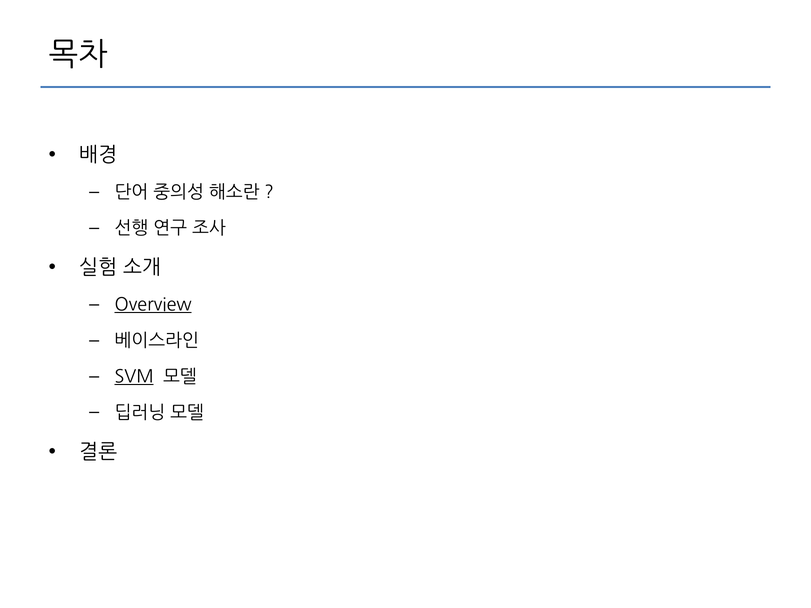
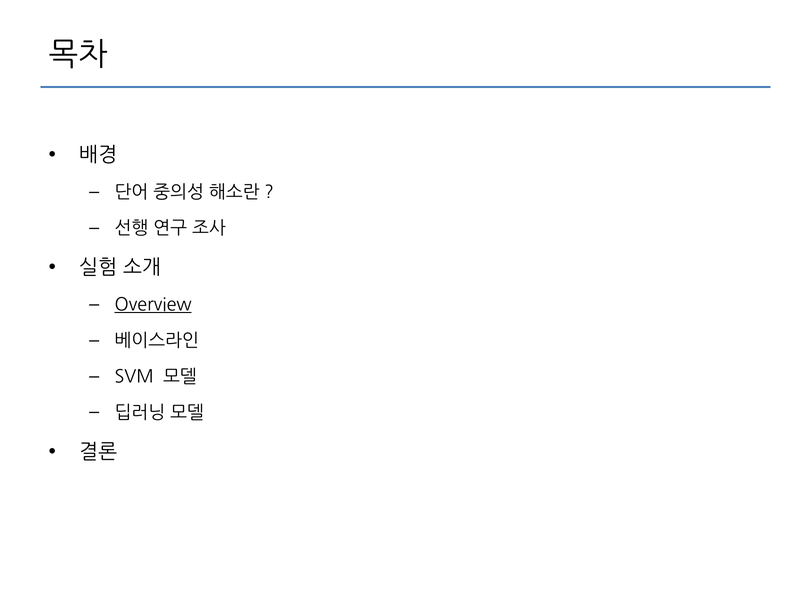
SVM underline: present -> none (134, 377)
